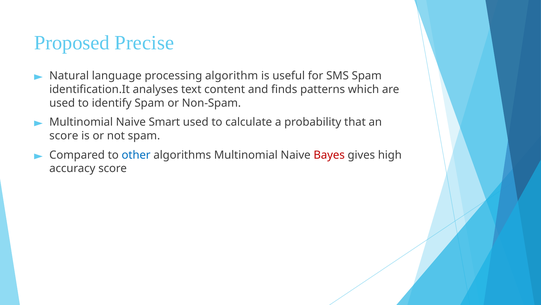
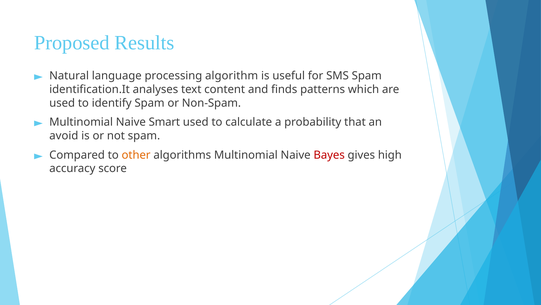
Precise: Precise -> Results (144, 43)
score: score -> avoid (64, 135)
other colour: blue -> orange (136, 155)
